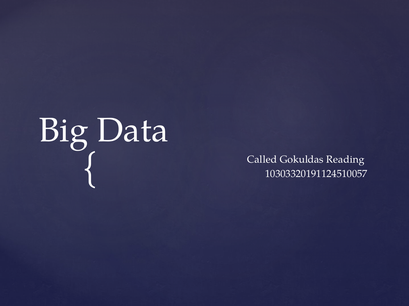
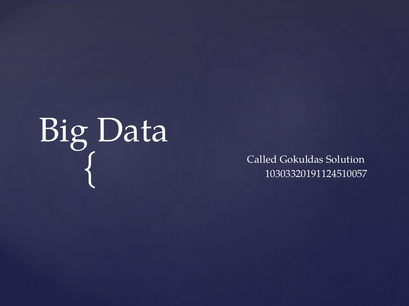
Reading: Reading -> Solution (345, 160)
